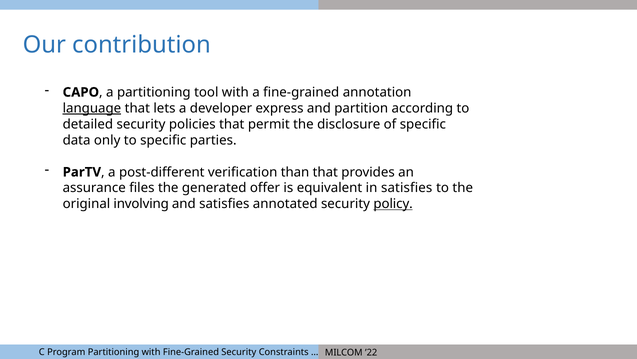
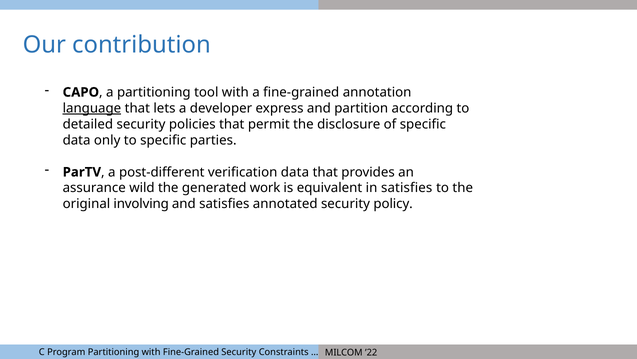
verification than: than -> data (295, 172)
files: files -> wild (142, 188)
offer: offer -> work (265, 188)
policy underline: present -> none (393, 204)
